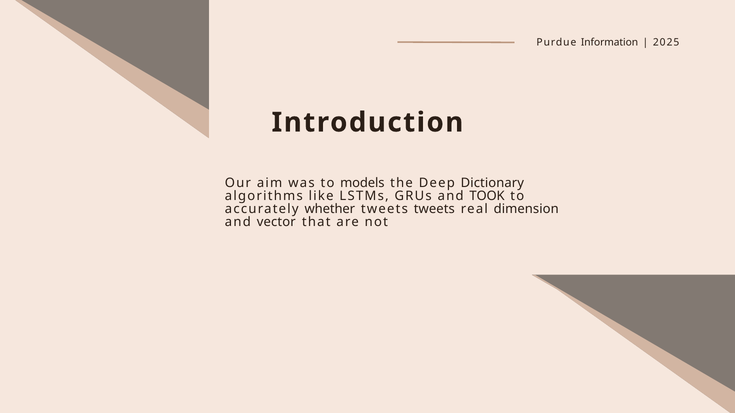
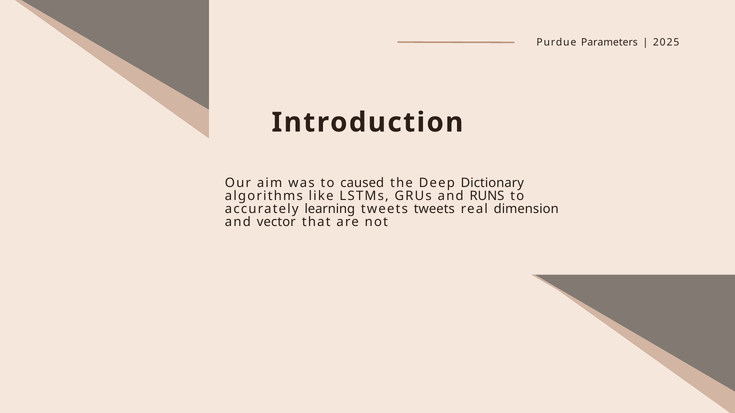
Information: Information -> Parameters (609, 42)
models: models -> caused (362, 183)
TOOK: TOOK -> RUNS (487, 196)
whether: whether -> learning (330, 209)
